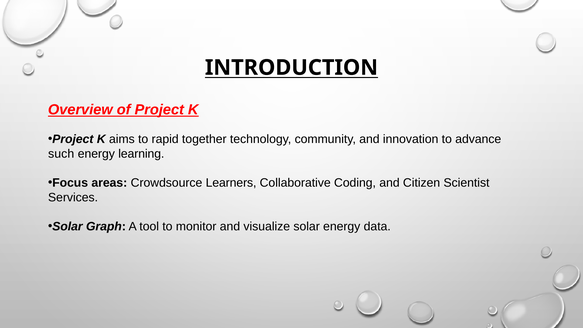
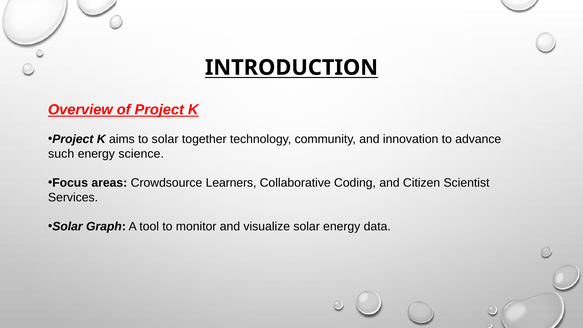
to rapid: rapid -> solar (165, 139)
learning: learning -> science (141, 154)
